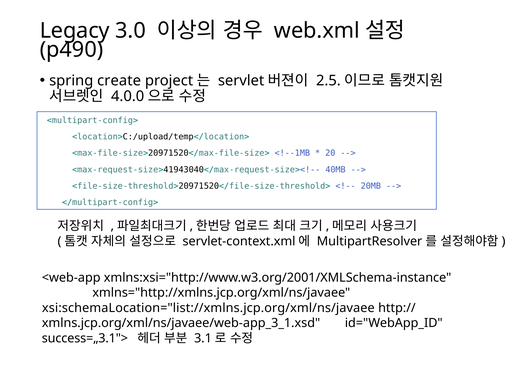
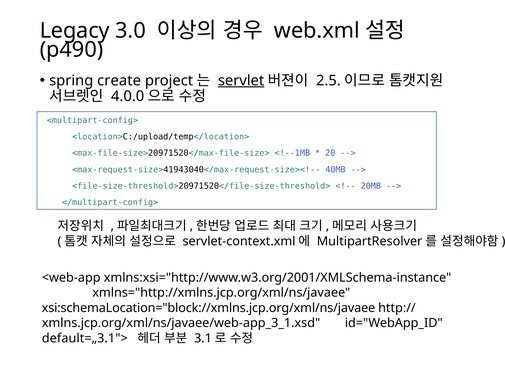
servlet underline: none -> present (241, 80)
xsi:schemaLocation="list://xmlns.jcp.org/xml/ns/javaee: xsi:schemaLocation="list://xmlns.jcp.org/xml/ns/javaee -> xsi:schemaLocation="block://xmlns.jcp.org/xml/ns/javaee (208, 308)
success=„3.1">: success=„3.1"> -> default=„3.1"> (85, 338)
